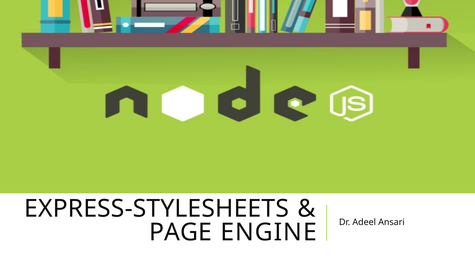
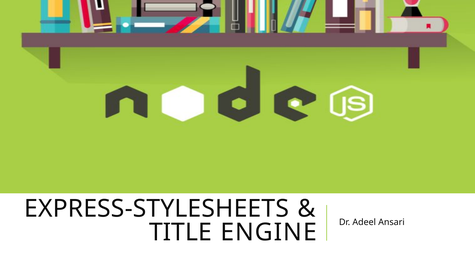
PAGE: PAGE -> TITLE (180, 233)
